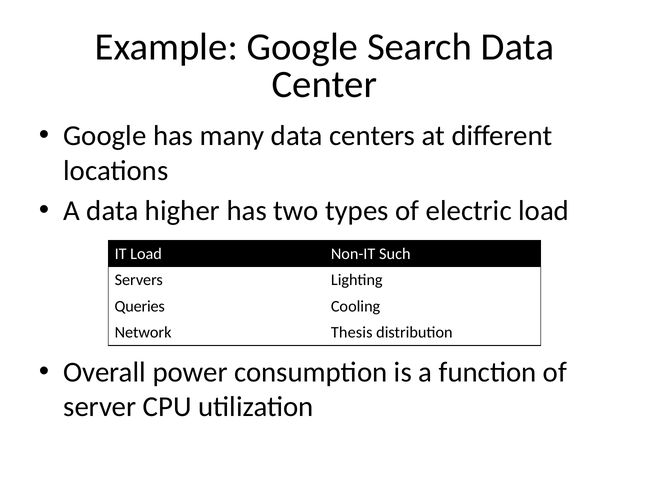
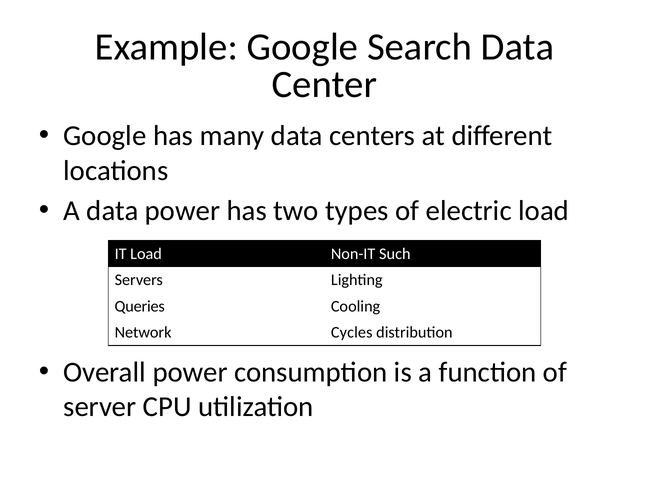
data higher: higher -> power (182, 211)
Thesis: Thesis -> Cycles (352, 333)
